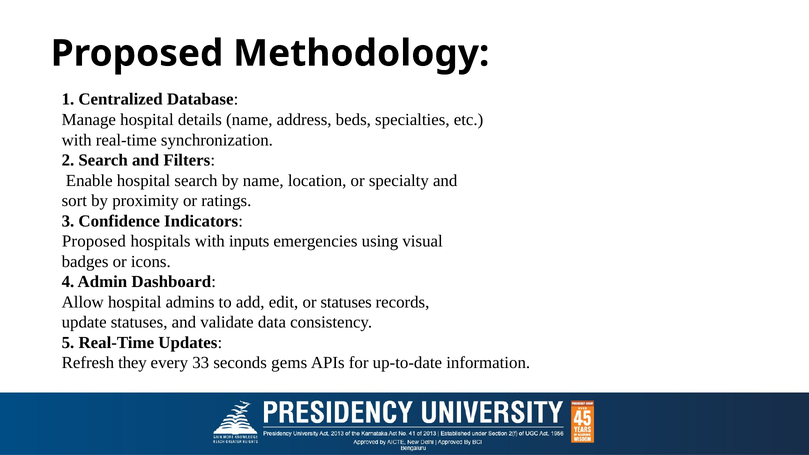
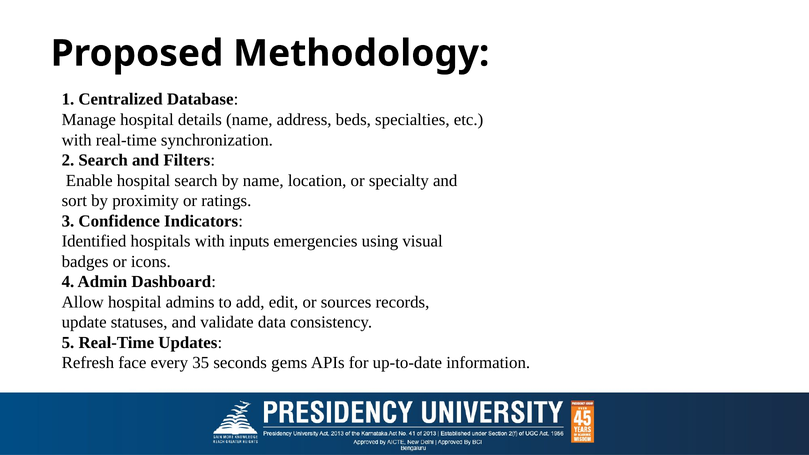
Proposed: Proposed -> Identified (94, 241)
or statuses: statuses -> sources (346, 302)
they: they -> face (132, 363)
33: 33 -> 35 (201, 363)
